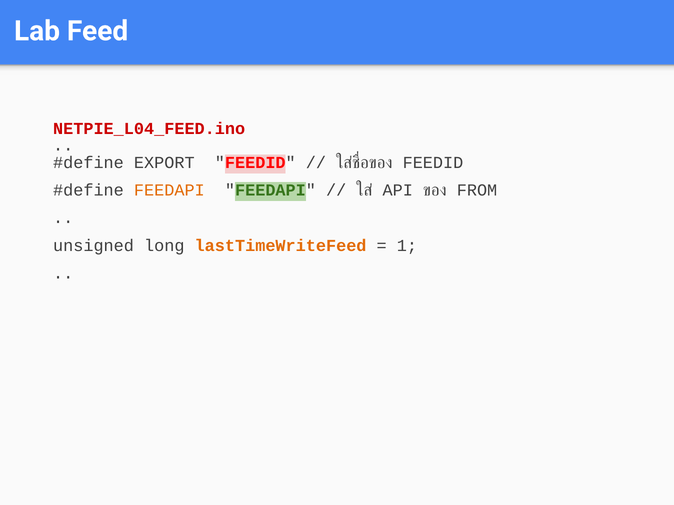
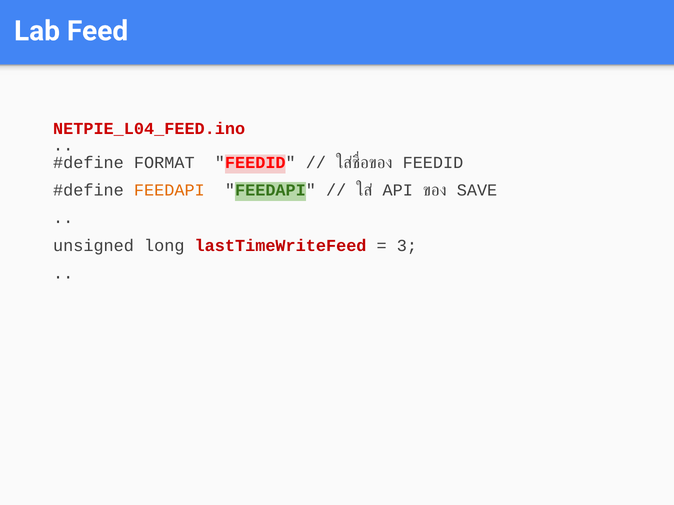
EXPORT: EXPORT -> FORMAT (164, 163)
FROM: FROM -> SAVE (477, 191)
lastTimeWriteFeed colour: orange -> red (281, 246)
1: 1 -> 3 (407, 246)
